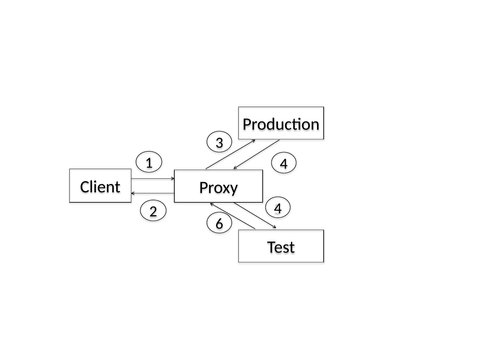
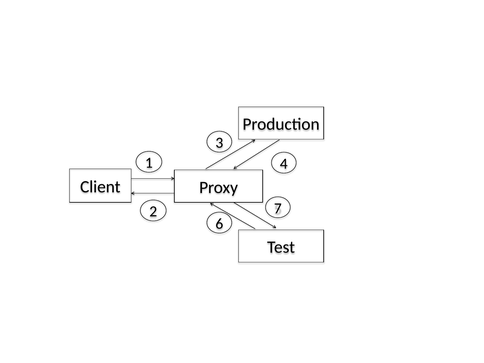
2 4: 4 -> 7 (278, 208)
